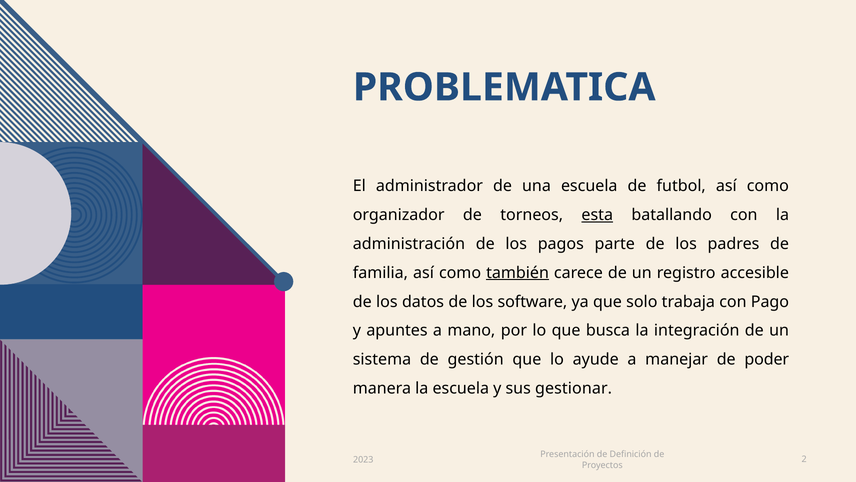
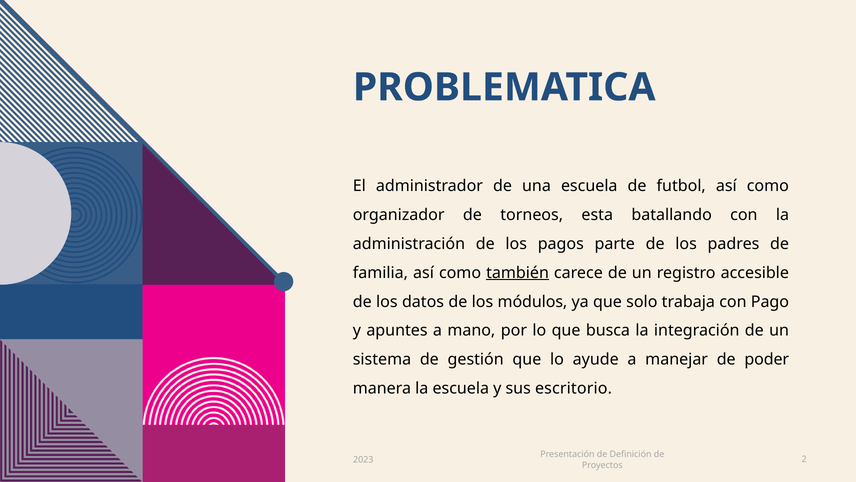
esta underline: present -> none (597, 215)
software: software -> módulos (532, 301)
gestionar: gestionar -> escritorio (574, 388)
